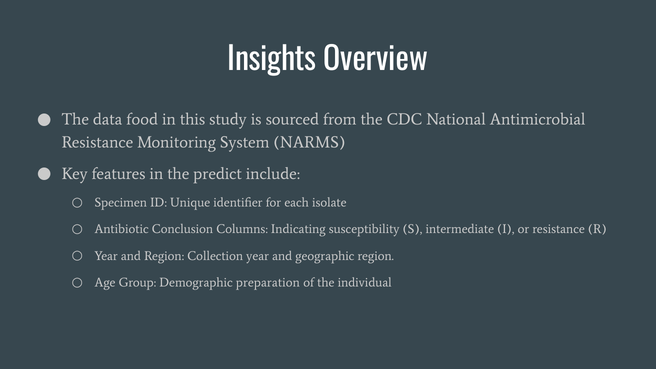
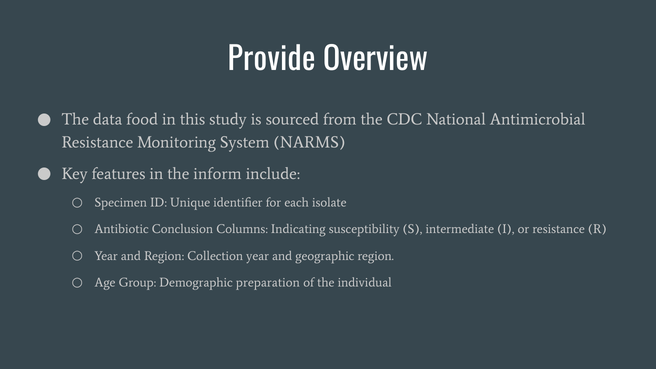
Insights: Insights -> Provide (272, 60)
predict: predict -> inform (217, 174)
